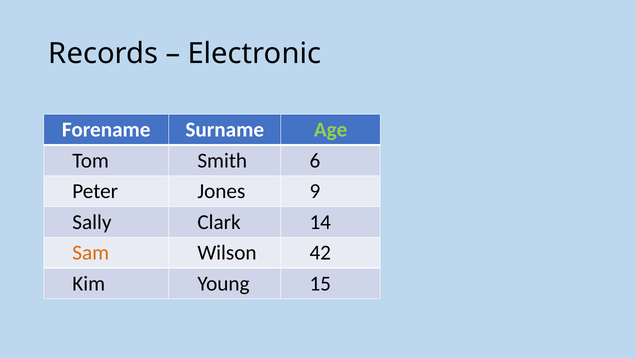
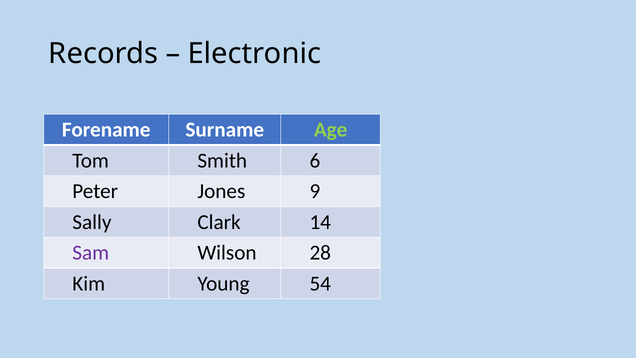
Sam colour: orange -> purple (91, 253)
42: 42 -> 28 (320, 253)
15: 15 -> 54 (320, 283)
